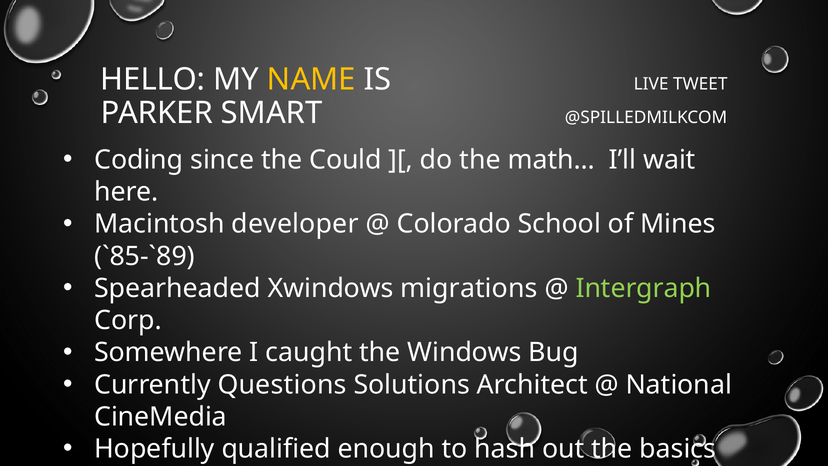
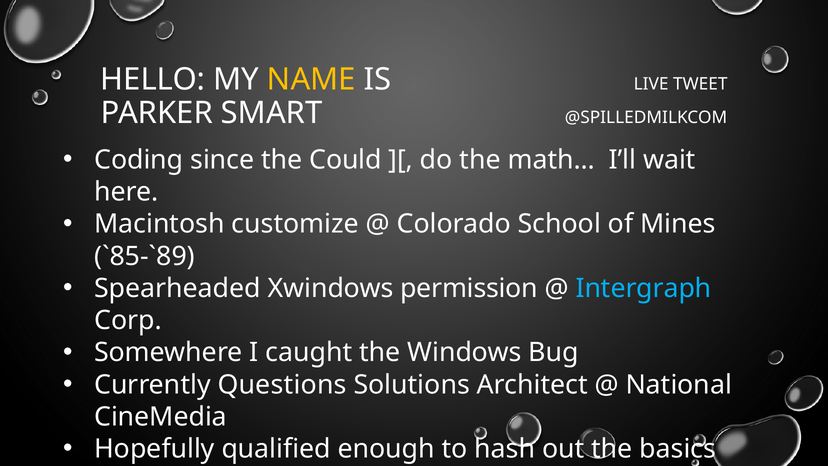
developer: developer -> customize (295, 224)
migrations: migrations -> permission (469, 288)
Intergraph colour: light green -> light blue (644, 288)
